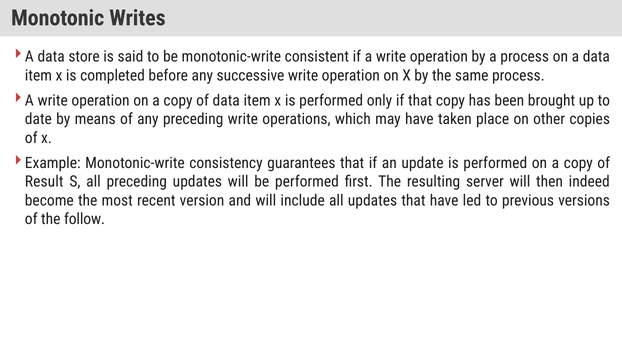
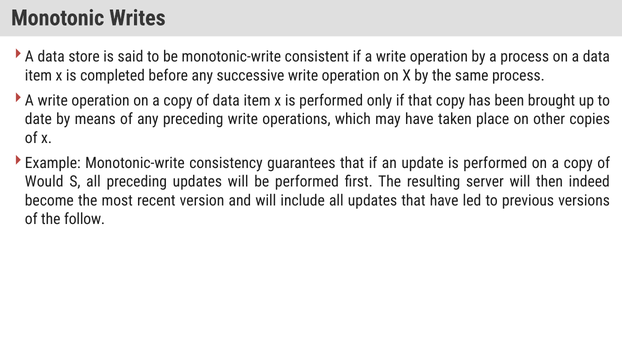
Result: Result -> Would (44, 182)
